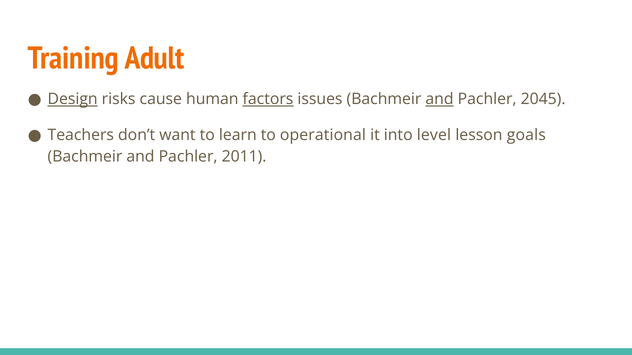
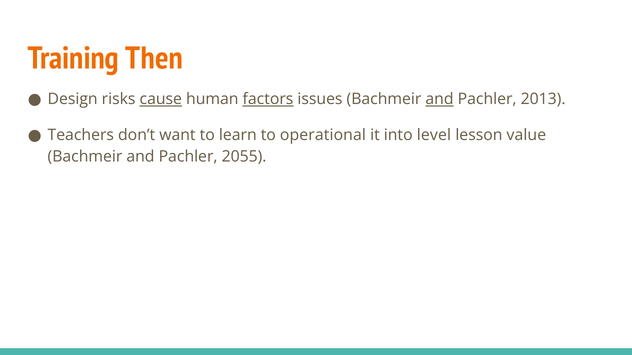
Adult: Adult -> Then (154, 58)
Design underline: present -> none (73, 99)
cause underline: none -> present (161, 99)
2045: 2045 -> 2013 (543, 99)
goals: goals -> value (526, 135)
2011: 2011 -> 2055 (244, 157)
